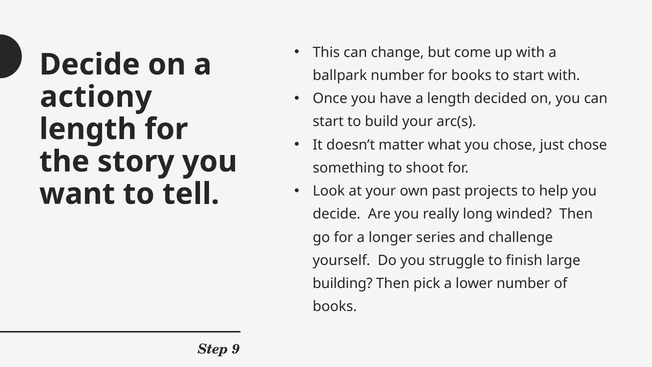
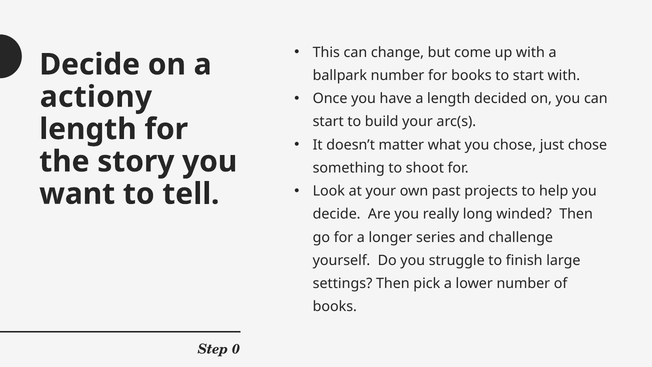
building: building -> settings (343, 283)
9: 9 -> 0 (236, 349)
